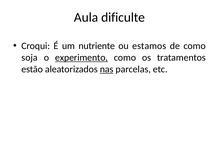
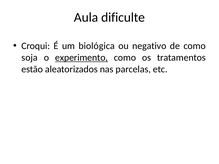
nutriente: nutriente -> biológica (97, 46)
estamos: estamos -> negativo (149, 46)
nas underline: present -> none (107, 69)
